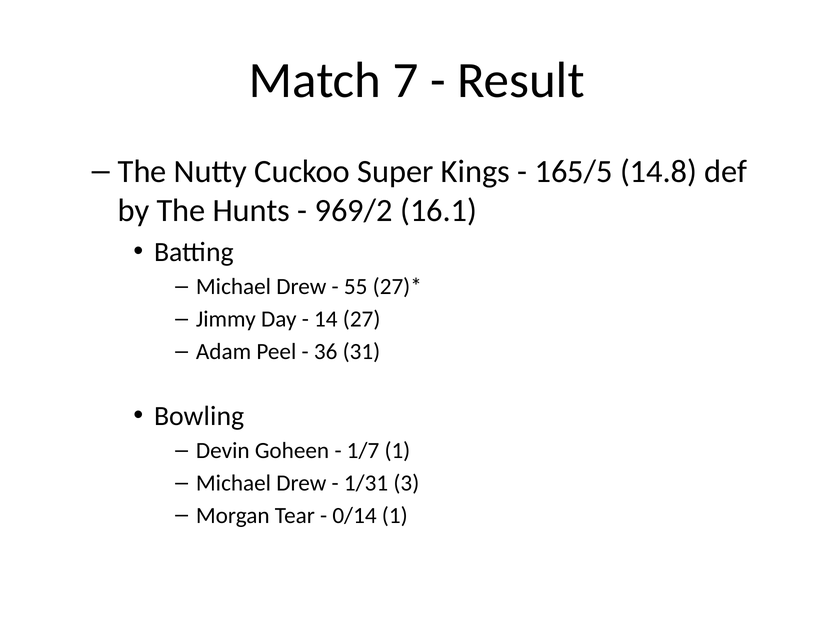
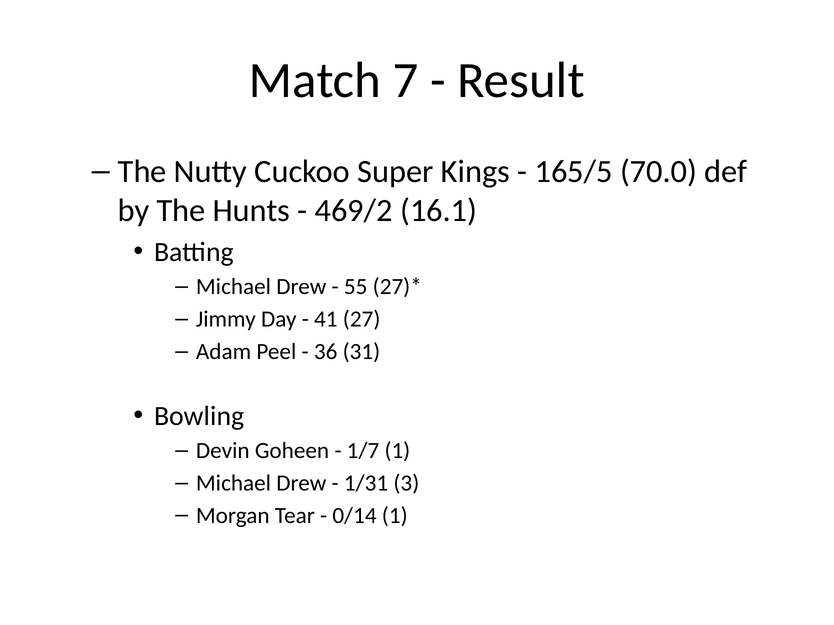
14.8: 14.8 -> 70.0 (659, 172)
969/2: 969/2 -> 469/2 (354, 211)
14: 14 -> 41 (326, 320)
